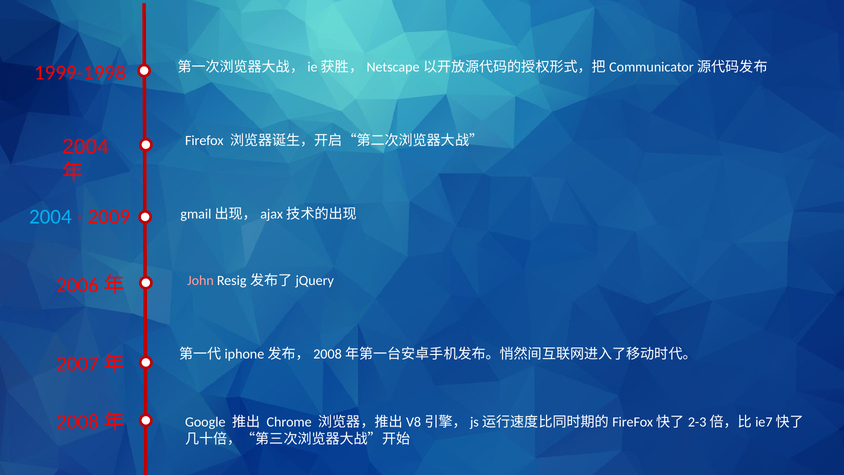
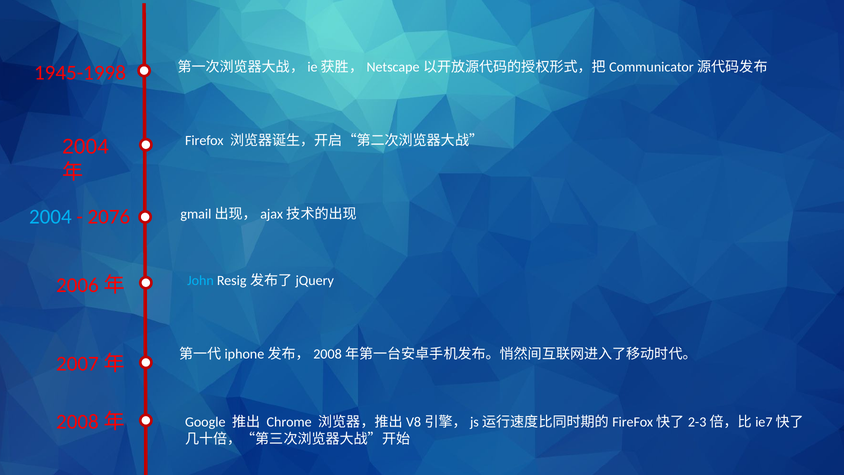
1999-1998: 1999-1998 -> 1945-1998 (80, 73)
2009: 2009 -> 2076 (109, 217)
John colour: pink -> light blue (200, 280)
